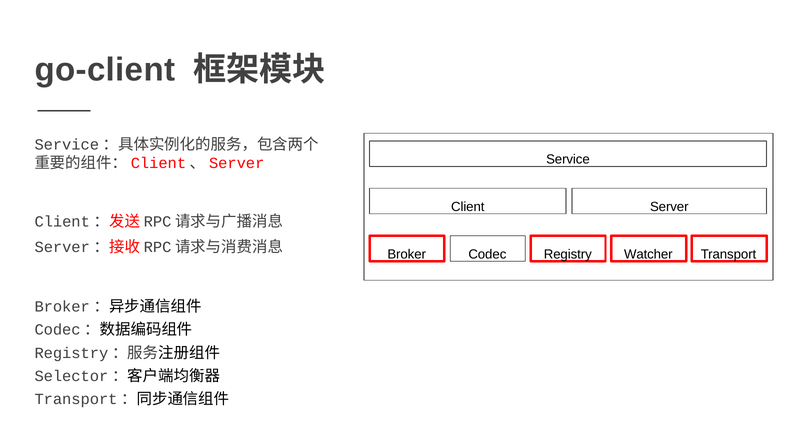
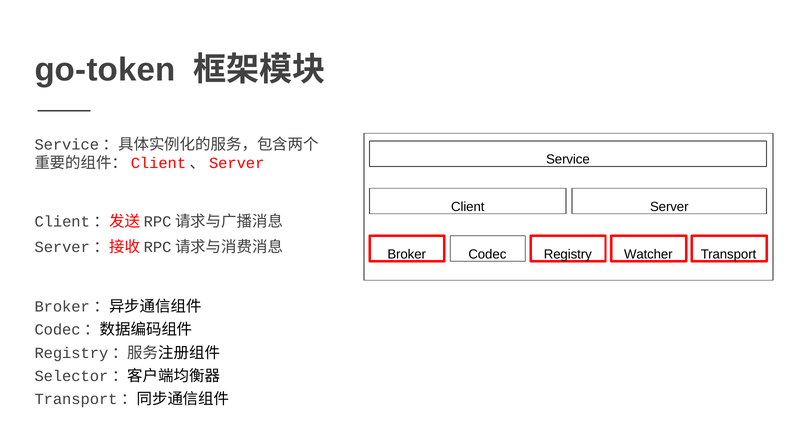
go-client: go-client -> go-token (105, 70)
